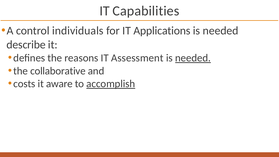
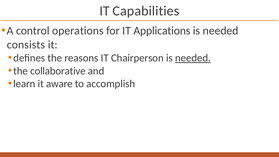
individuals: individuals -> operations (78, 31)
describe: describe -> consists (26, 45)
Assessment: Assessment -> Chairperson (137, 58)
costs: costs -> learn (24, 84)
accomplish underline: present -> none (111, 84)
